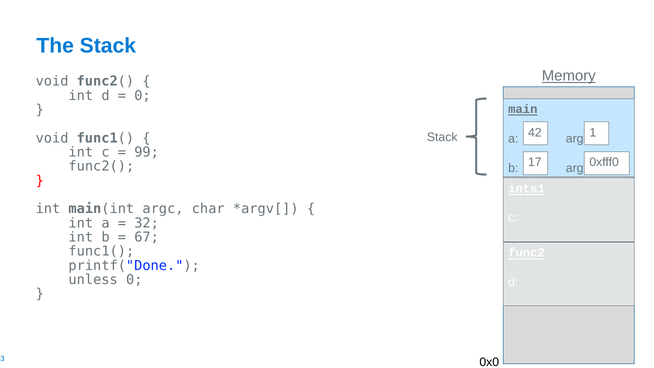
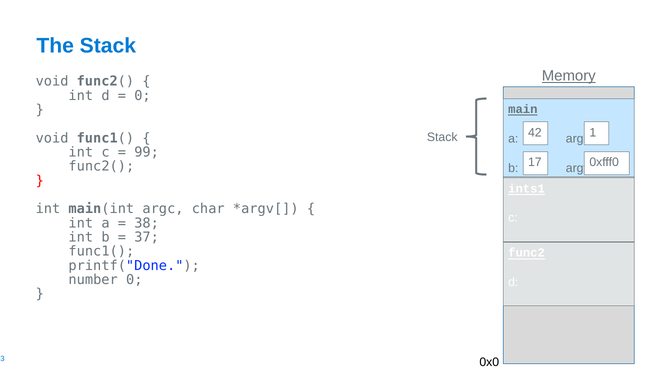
32: 32 -> 38 (147, 223)
67: 67 -> 37 (147, 237)
unless: unless -> number (93, 280)
